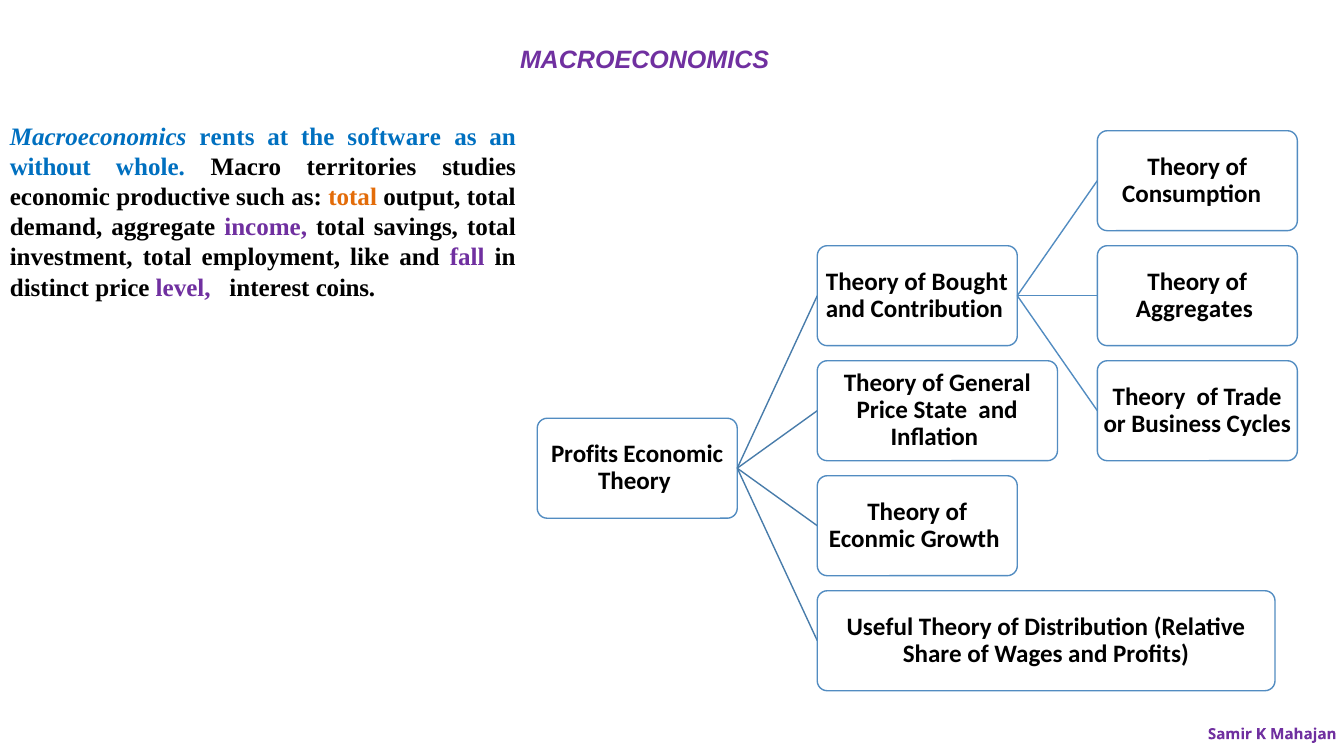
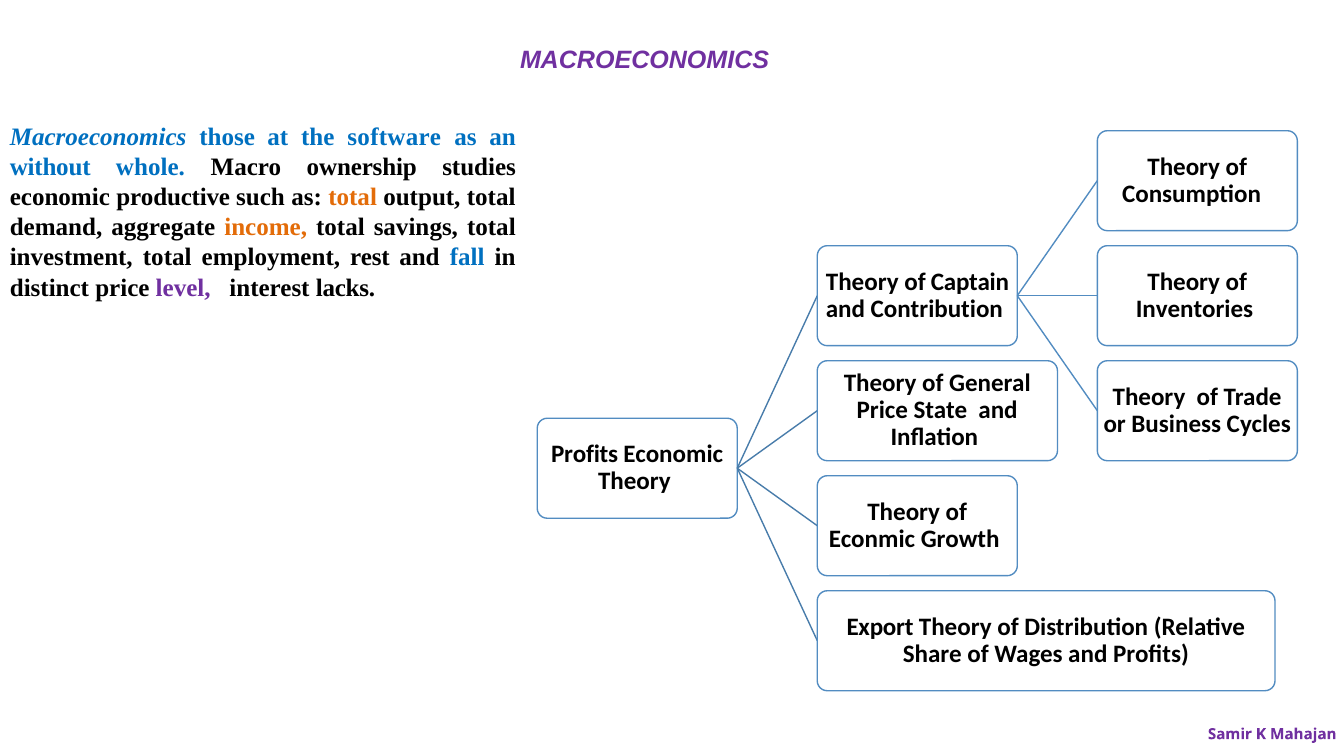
rents: rents -> those (227, 137)
territories: territories -> ownership (362, 167)
income colour: purple -> orange (266, 228)
like: like -> rest (370, 258)
fall colour: purple -> blue (467, 258)
Bought: Bought -> Captain (970, 282)
coins: coins -> lacks (346, 288)
Aggregates: Aggregates -> Inventories (1194, 309)
Useful: Useful -> Export (880, 627)
